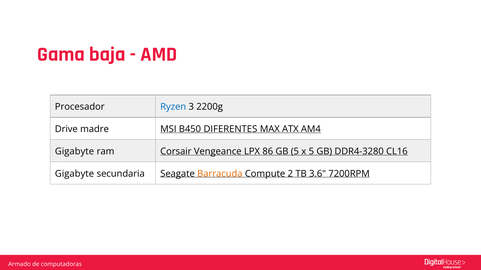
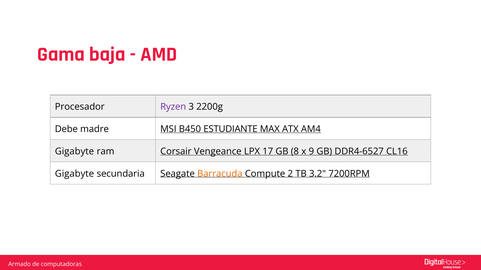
Ryzen colour: blue -> purple (173, 107)
Drive: Drive -> Debe (66, 129)
DIFERENTES: DIFERENTES -> ESTUDIANTE (231, 129)
86: 86 -> 17 (268, 152)
GB 5: 5 -> 8 (295, 152)
x 5: 5 -> 9 (311, 152)
DDR4-3280: DDR4-3280 -> DDR4-6527 (359, 152)
3.6: 3.6 -> 3.2 (318, 174)
